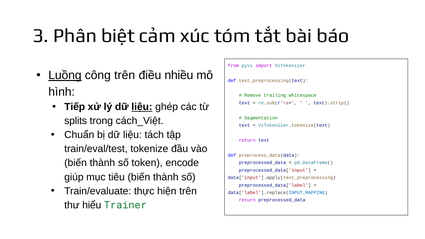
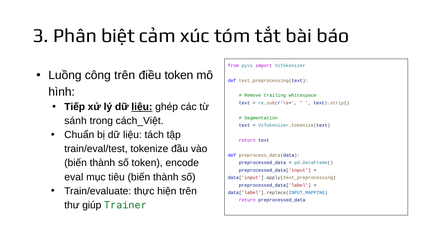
Luồng underline: present -> none (65, 75)
điều nhiều: nhiều -> token (179, 75)
splits: splits -> sánh (76, 121)
giúp: giúp -> eval (74, 177)
hiểu: hiểu -> giúp (92, 205)
